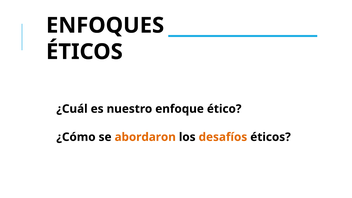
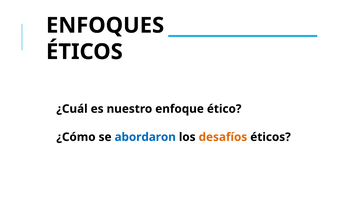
abordaron colour: orange -> blue (145, 137)
